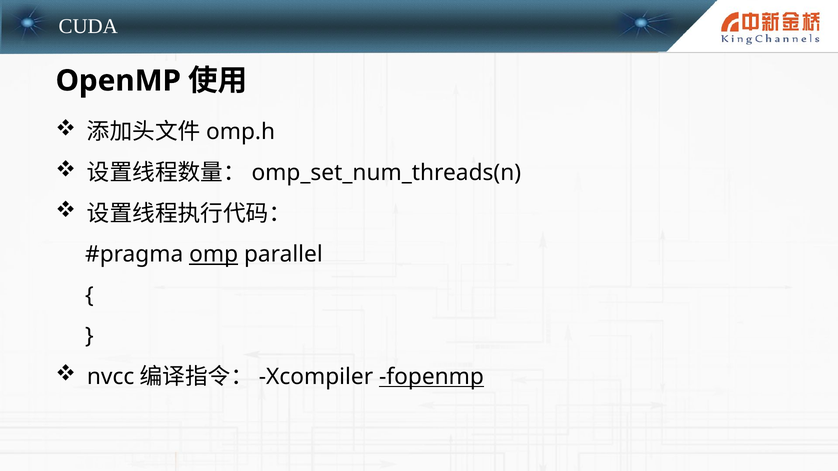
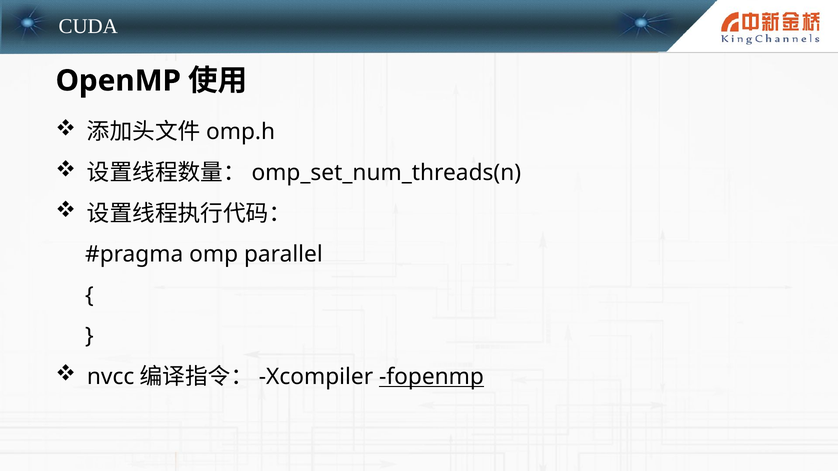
omp underline: present -> none (214, 255)
